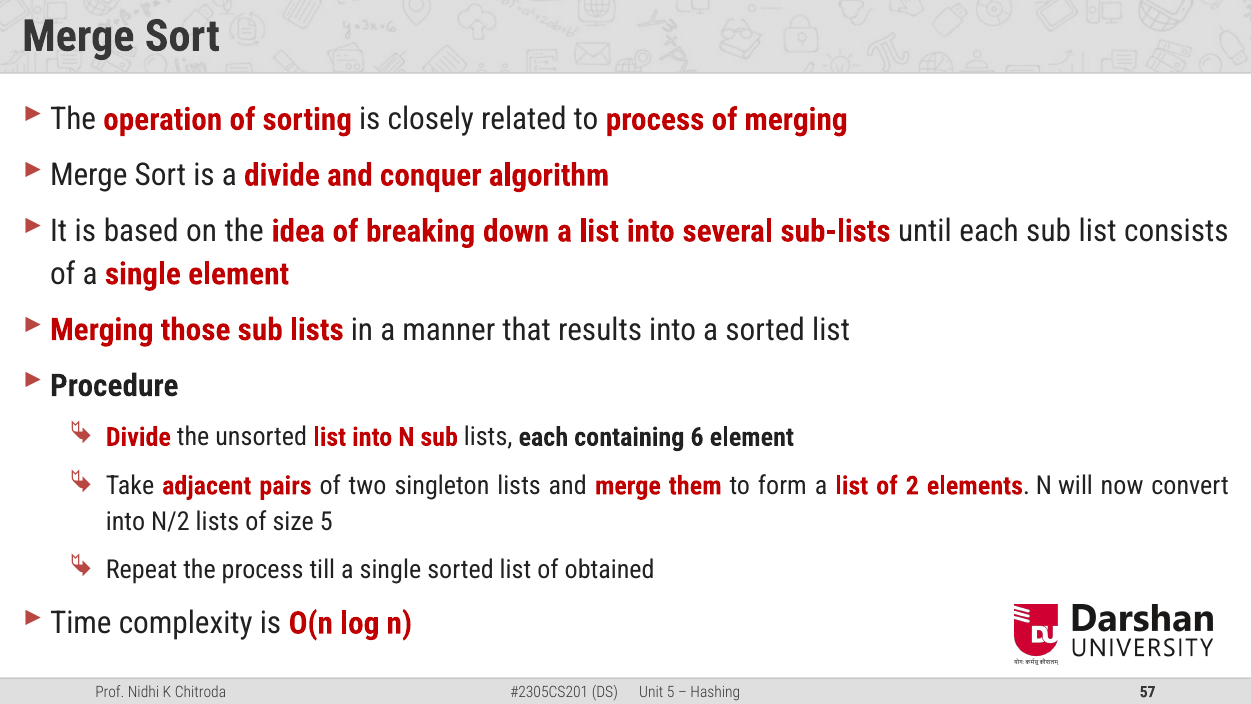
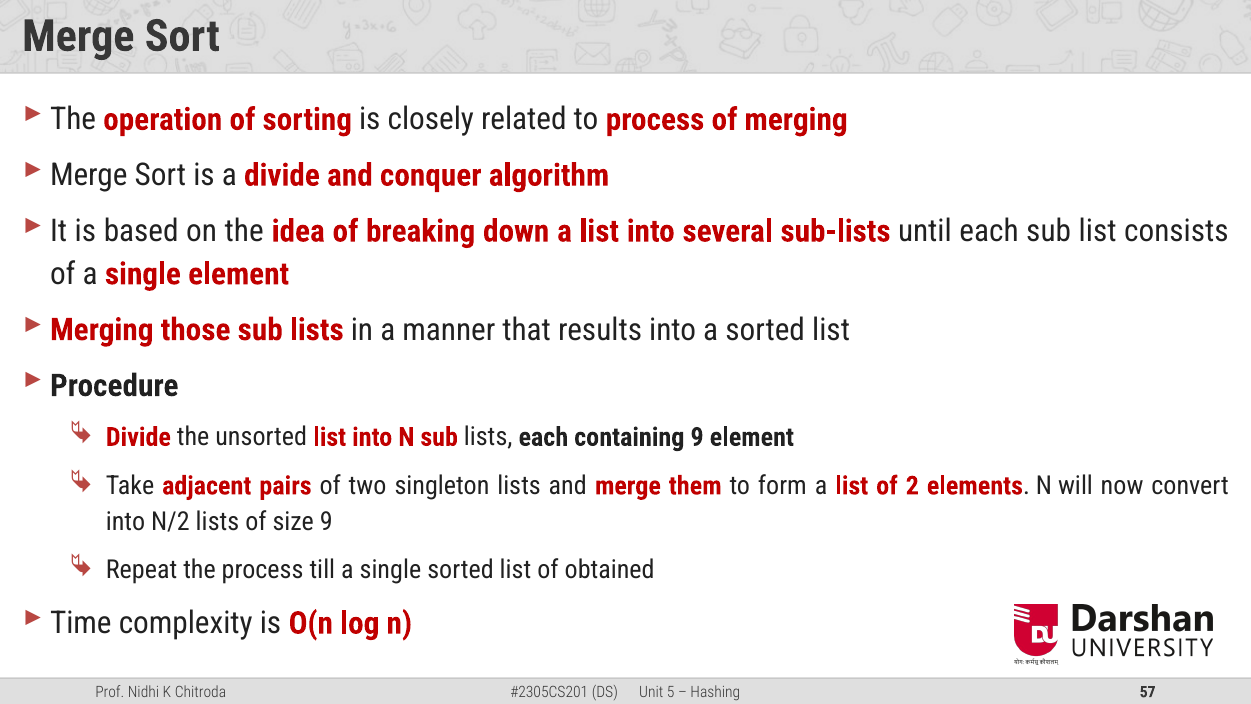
containing 6: 6 -> 9 (697, 437)
size 5: 5 -> 9 (326, 521)
